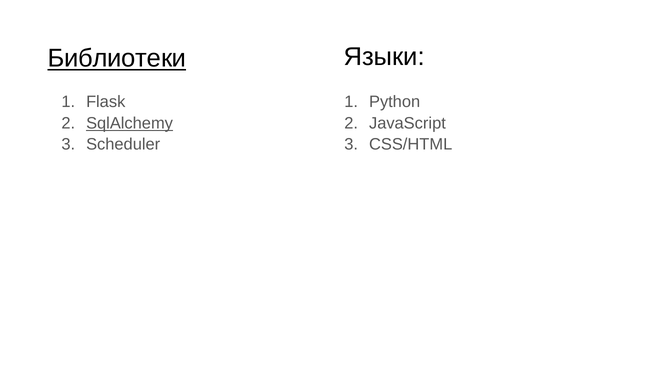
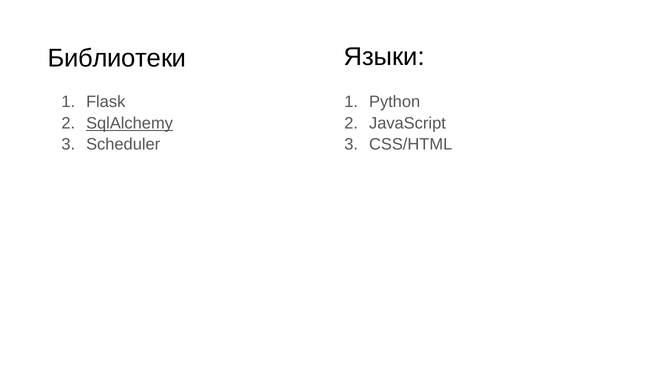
Библиотеки underline: present -> none (117, 58)
